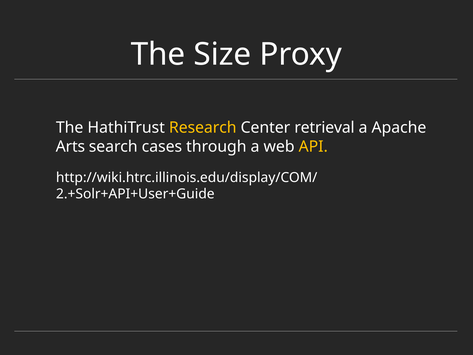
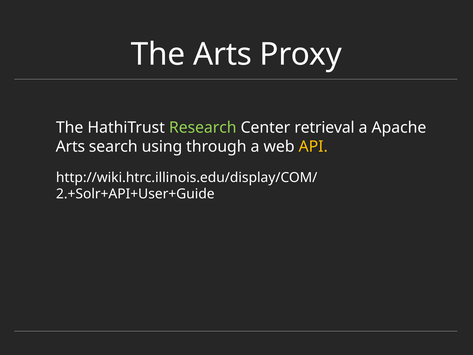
The Size: Size -> Arts (223, 54)
Research colour: yellow -> light green (203, 128)
cases: cases -> using (162, 147)
